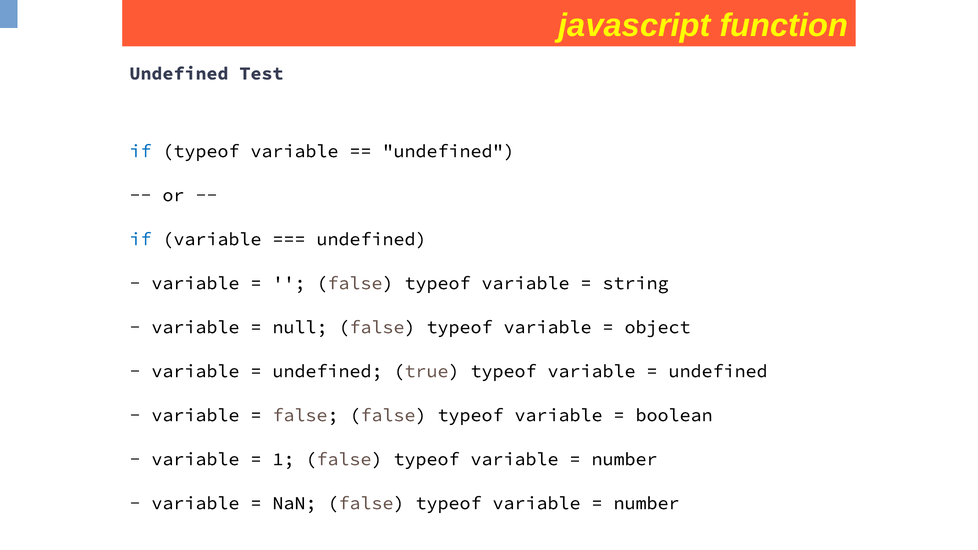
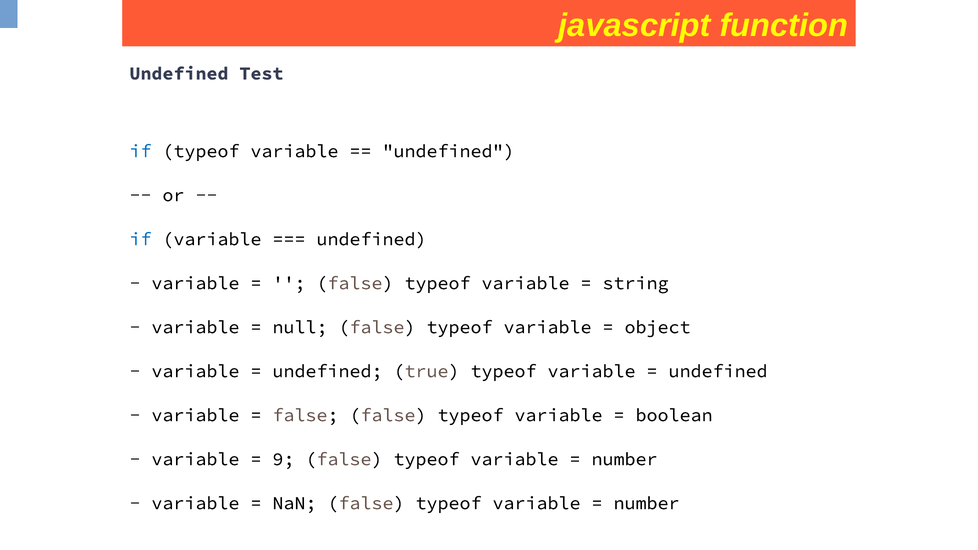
1: 1 -> 9 (283, 459)
